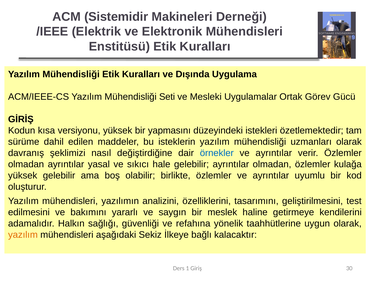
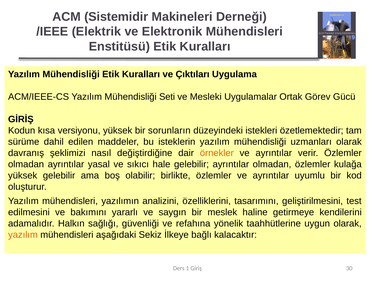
Dışında: Dışında -> Çıktıları (193, 74)
yapmasını: yapmasını -> sorunların (169, 131)
örnekler colour: blue -> orange (217, 153)
